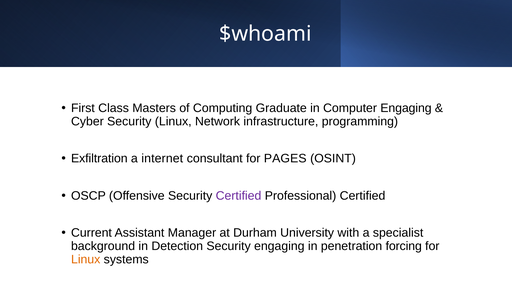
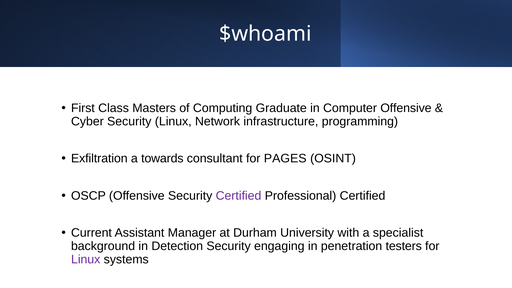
Computer Engaging: Engaging -> Offensive (406, 108)
internet: internet -> towards (162, 159)
forcing: forcing -> testers (404, 246)
Linux colour: orange -> purple (86, 259)
